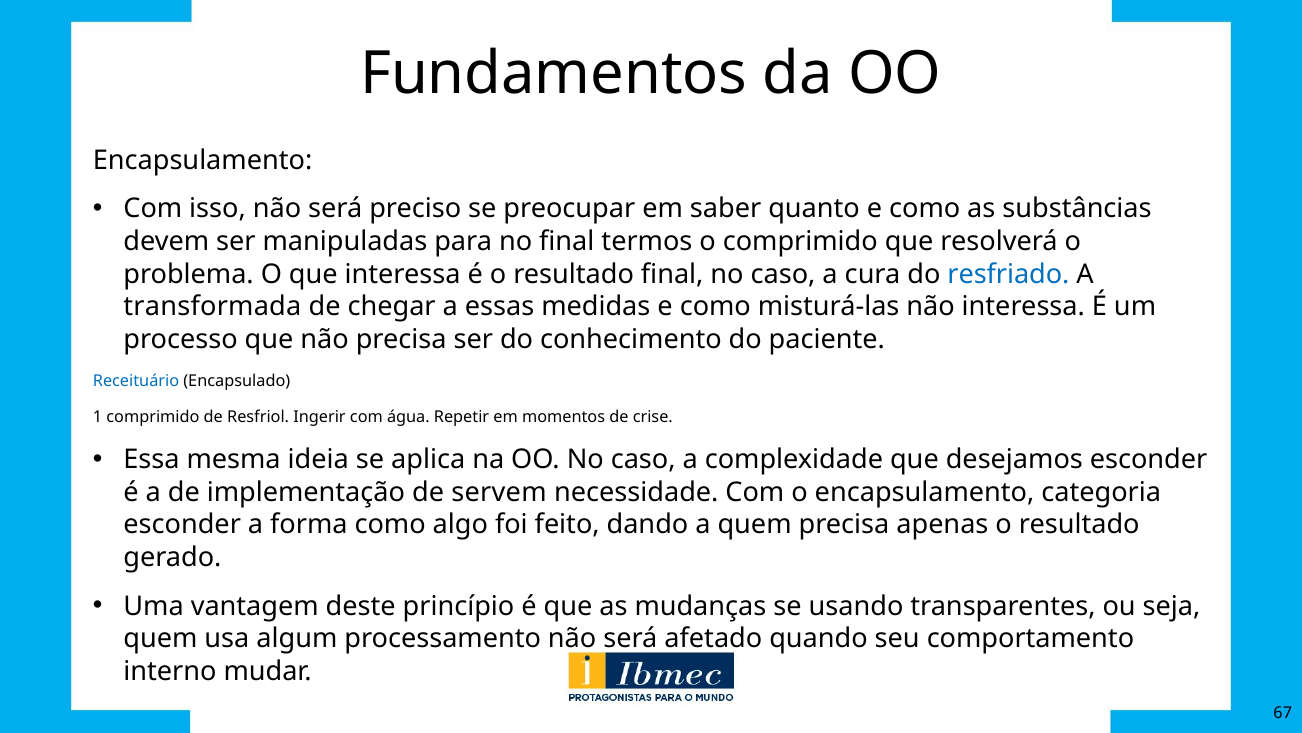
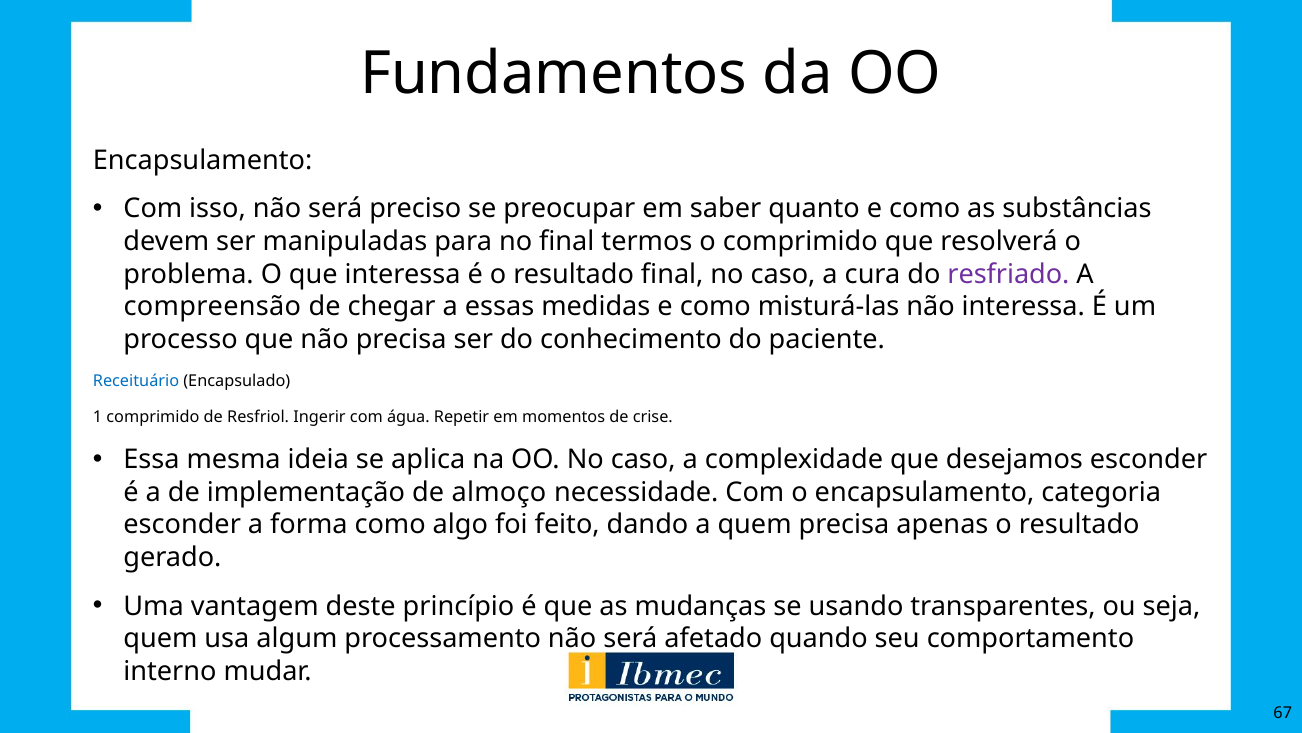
resfriado colour: blue -> purple (1008, 274)
transformada: transformada -> compreensão (212, 306)
servem: servem -> almoço (499, 492)
